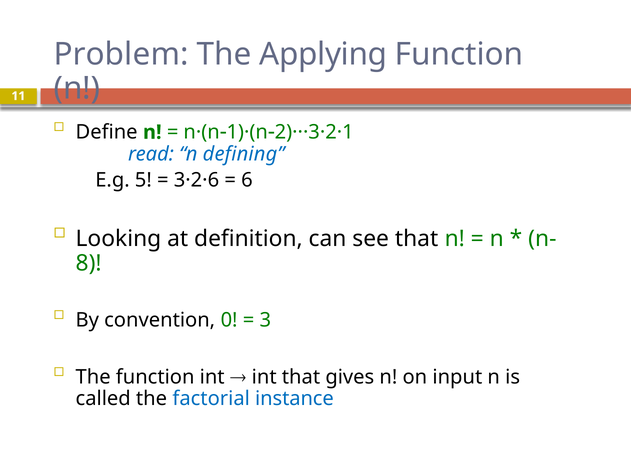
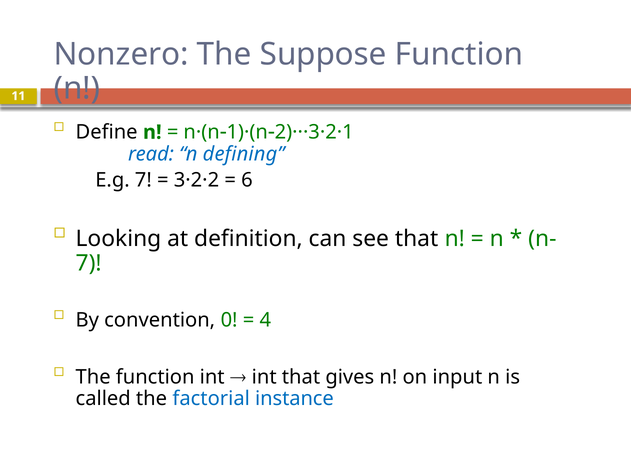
Problem: Problem -> Nonzero (121, 55)
Applying: Applying -> Suppose (323, 55)
E.g 5: 5 -> 7 (143, 180)
3·2·6: 3·2·6 -> 3·2·2 (196, 180)
8: 8 -> 7 (89, 263)
3: 3 -> 4 (265, 320)
